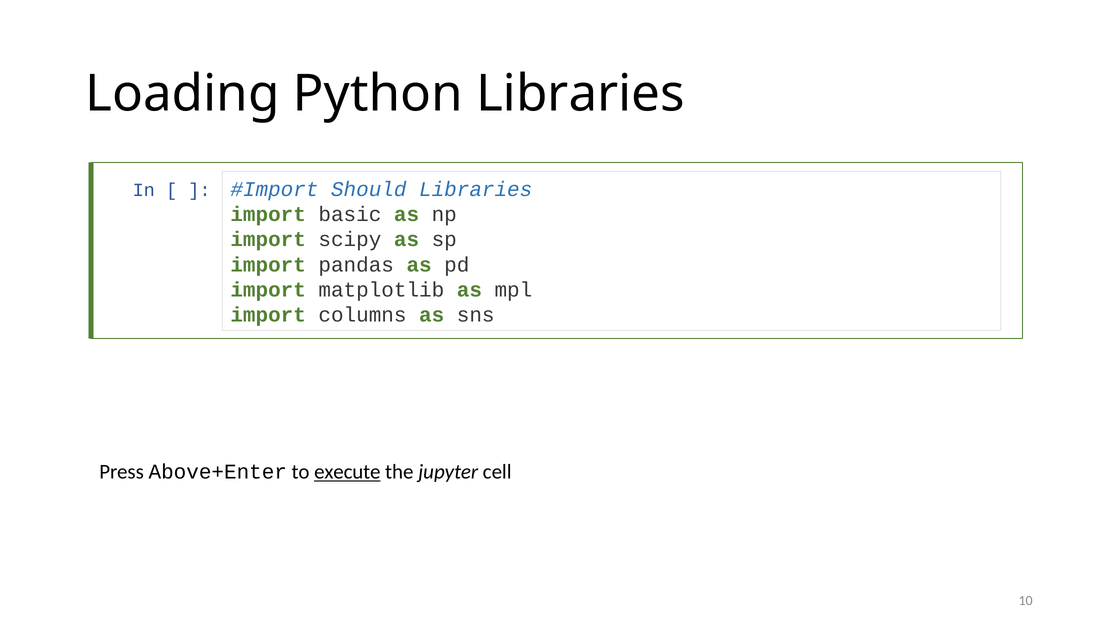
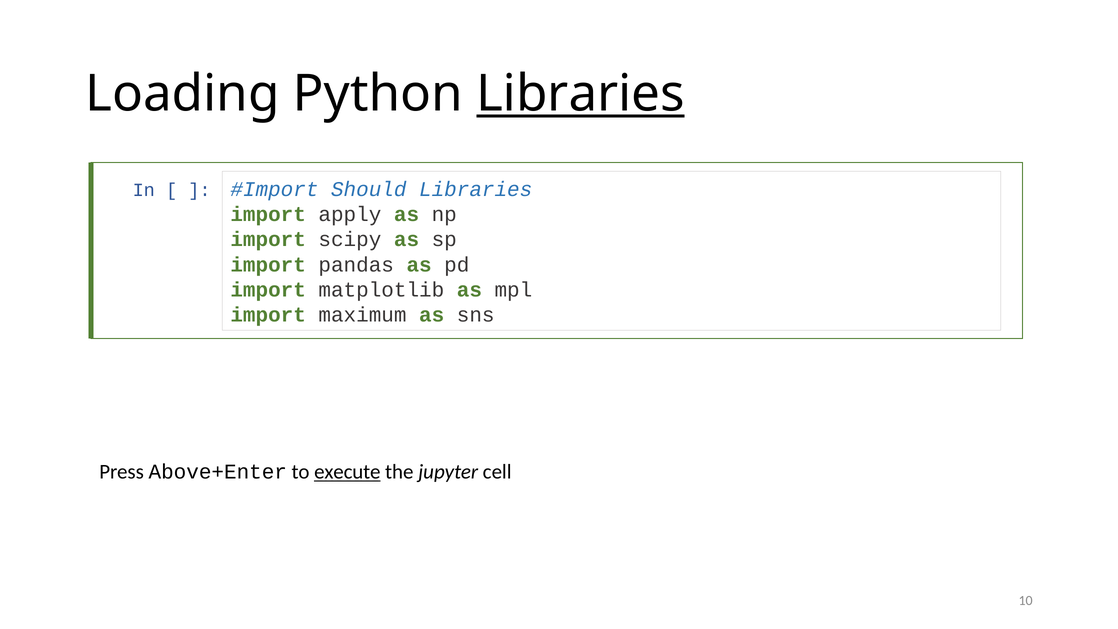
Libraries underline: none -> present (580, 94)
basic: basic -> apply (350, 214)
columns: columns -> maximum (362, 315)
